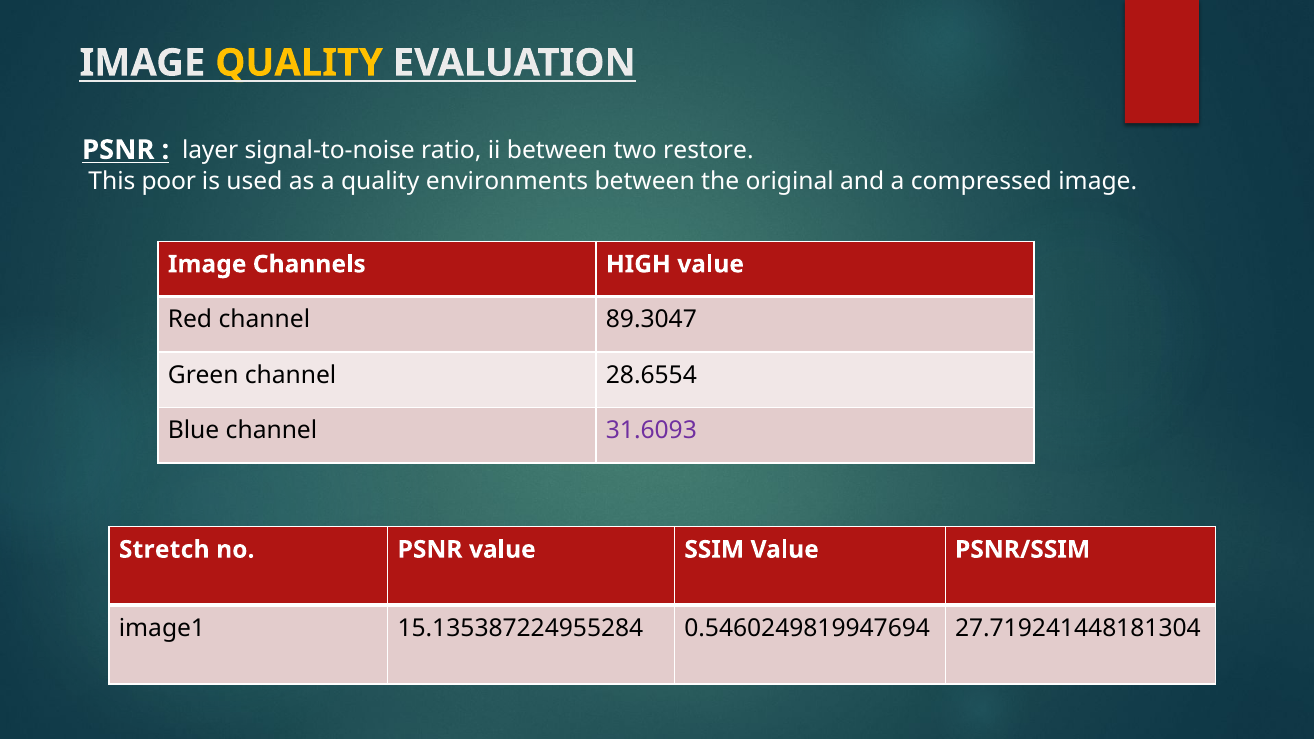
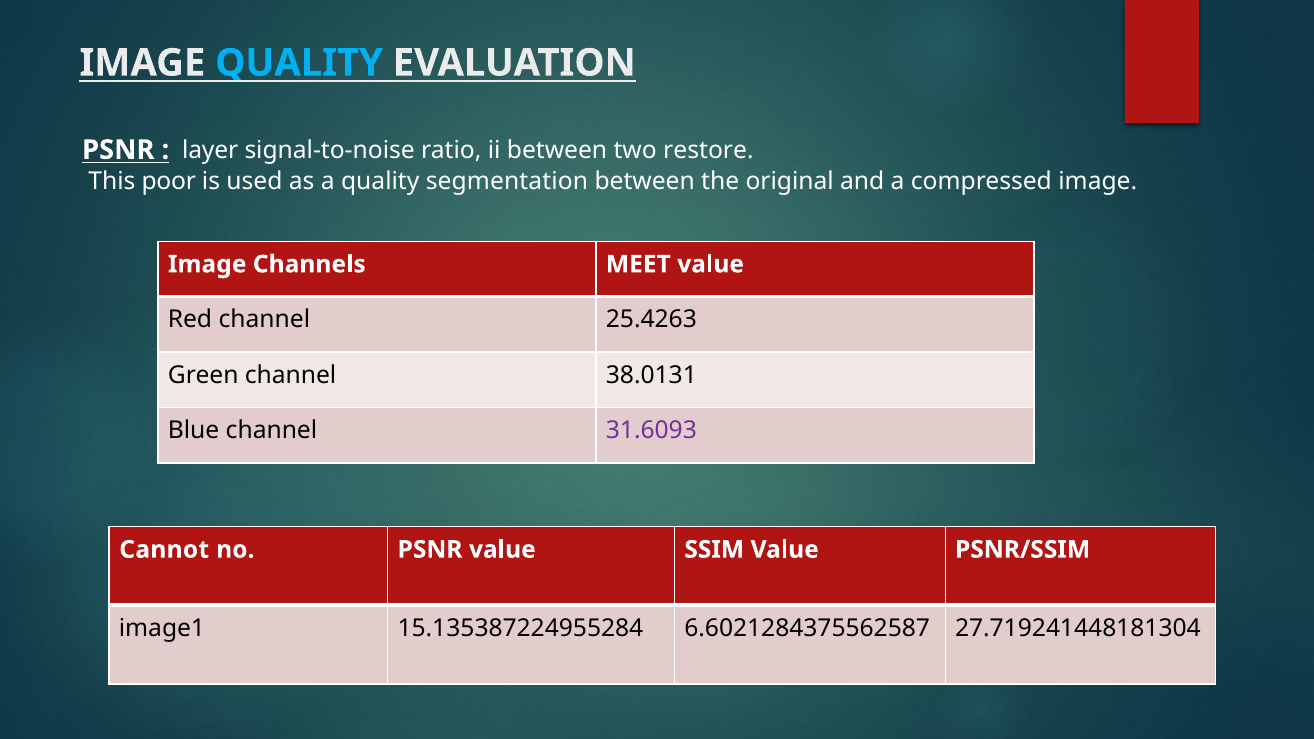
QUALITY colour: yellow -> light blue (299, 63)
environments: environments -> segmentation (507, 181)
HIGH: HIGH -> MEET (638, 264)
89.3047: 89.3047 -> 25.4263 (651, 320)
28.6554: 28.6554 -> 38.0131 (651, 375)
Stretch: Stretch -> Cannot (164, 550)
0.5460249819947694: 0.5460249819947694 -> 6.6021284375562587 (807, 628)
